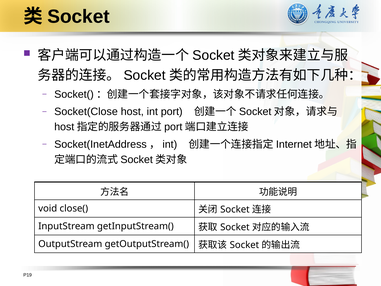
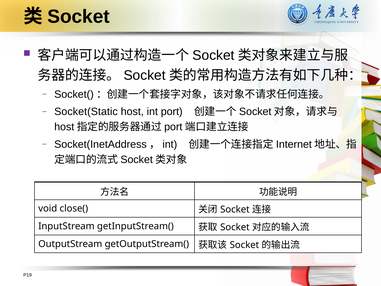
Socket(Close: Socket(Close -> Socket(Static (86, 112)
